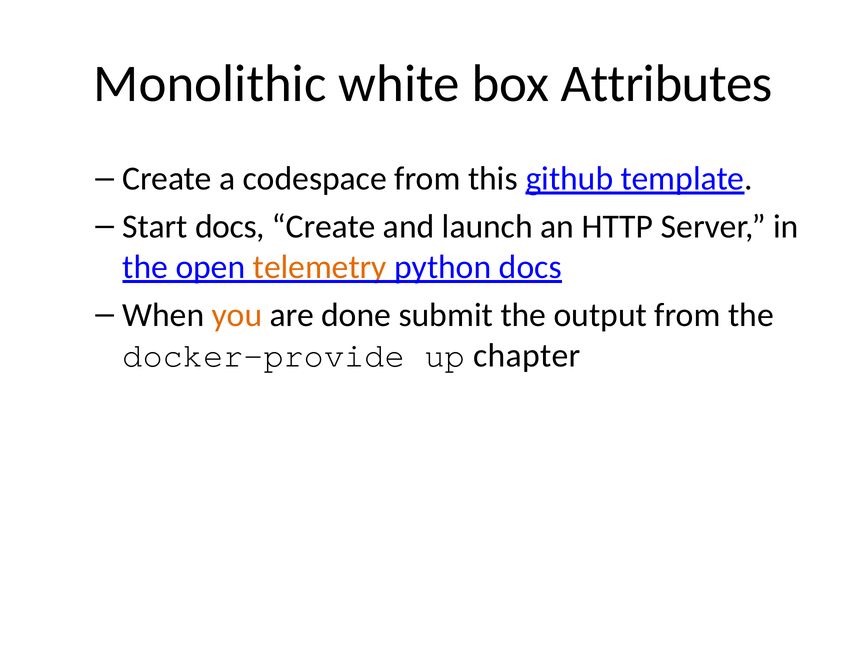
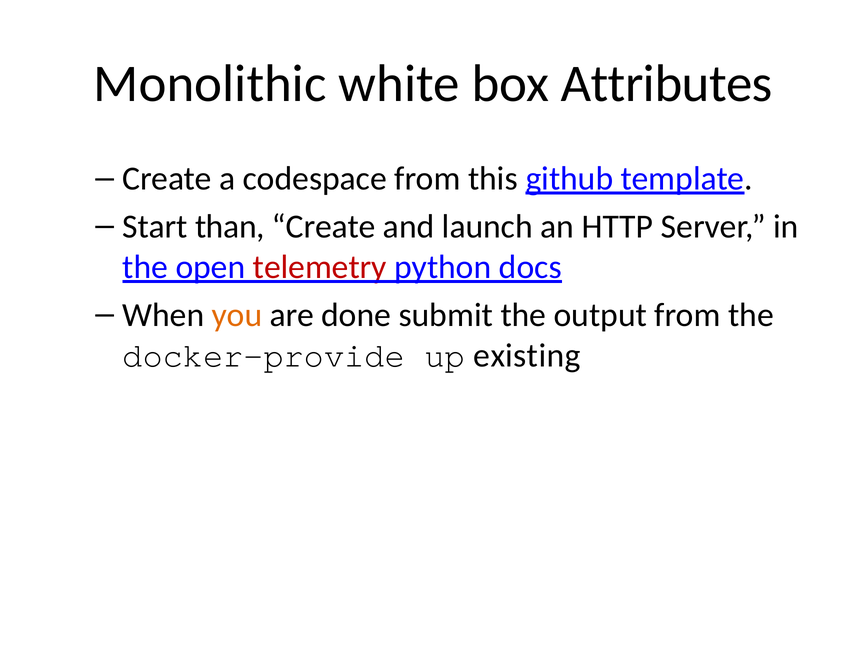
Start docs: docs -> than (230, 226)
telemetry colour: orange -> red (320, 267)
chapter: chapter -> existing (527, 355)
